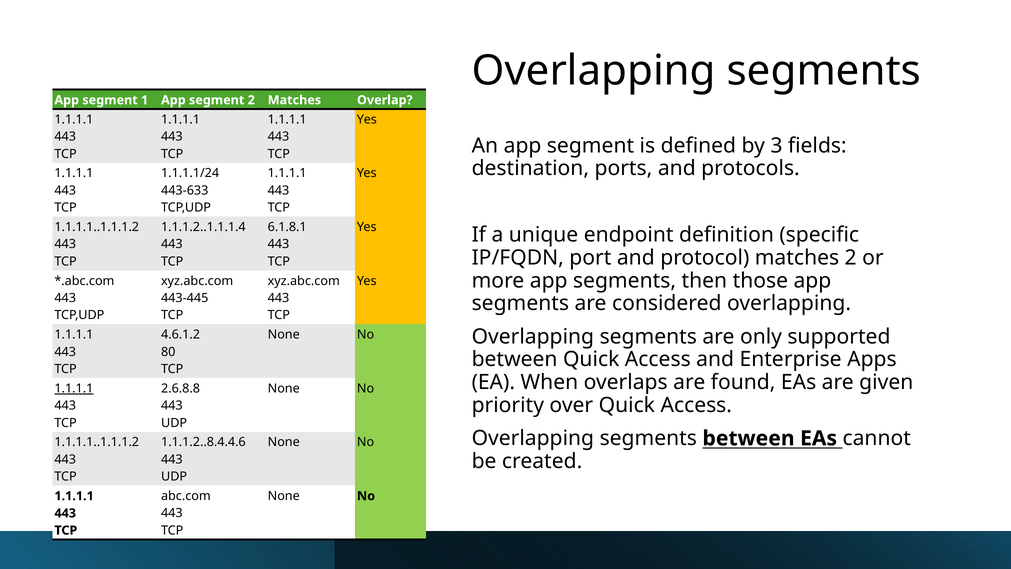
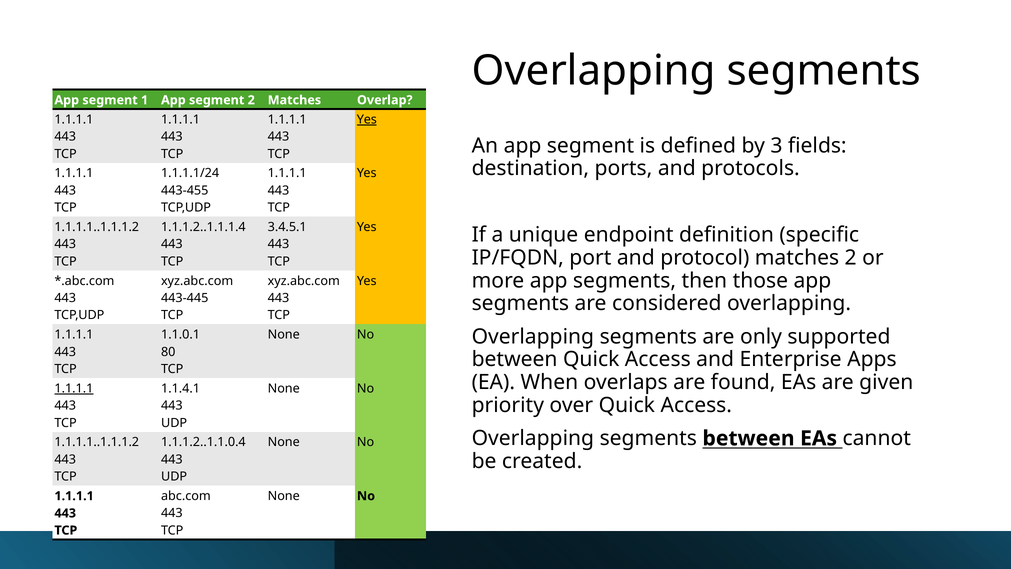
Yes underline: none -> present (367, 119)
443-633: 443-633 -> 443-455 (185, 190)
6.1.8.1: 6.1.8.1 -> 3.4.5.1 (287, 227)
4.6.1.2: 4.6.1.2 -> 1.1.0.1 (181, 334)
2.6.8.8: 2.6.8.8 -> 1.1.4.1 (181, 388)
1.1.1.2..8.4.4.6: 1.1.1.2..8.4.4.6 -> 1.1.1.2..1.1.0.4 (203, 442)
